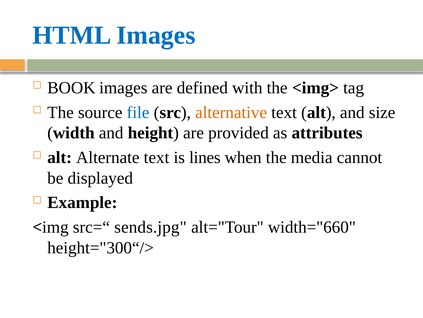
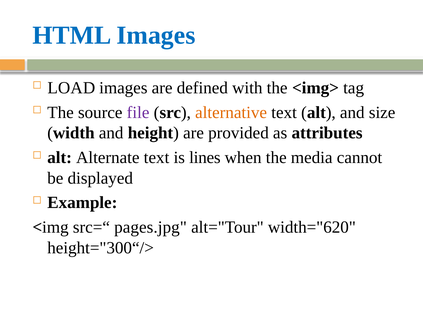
BOOK: BOOK -> LOAD (71, 88)
file colour: blue -> purple (138, 112)
sends.jpg: sends.jpg -> pages.jpg (150, 227)
width="660: width="660 -> width="620 (312, 227)
